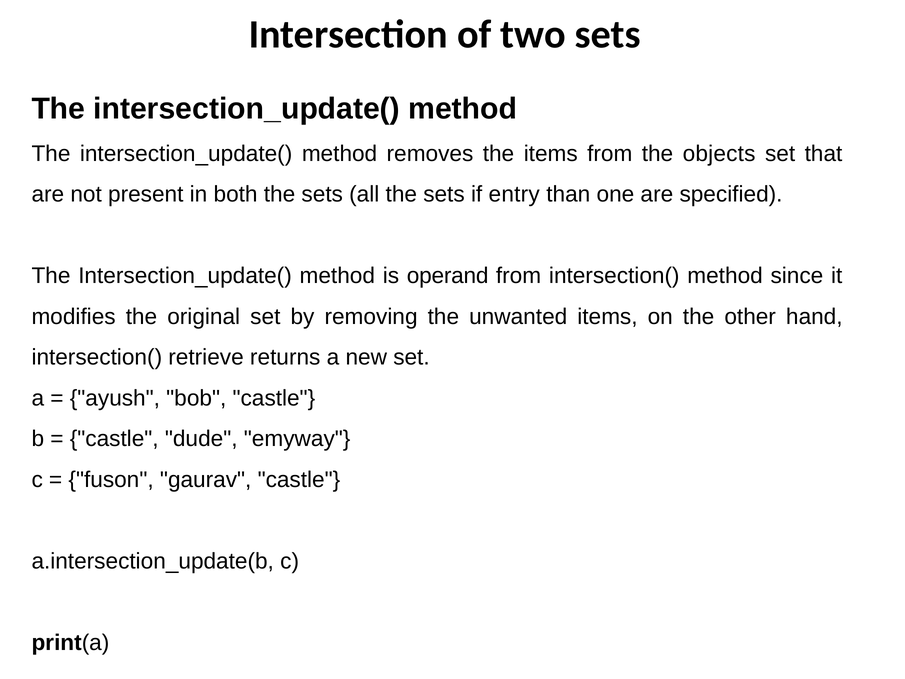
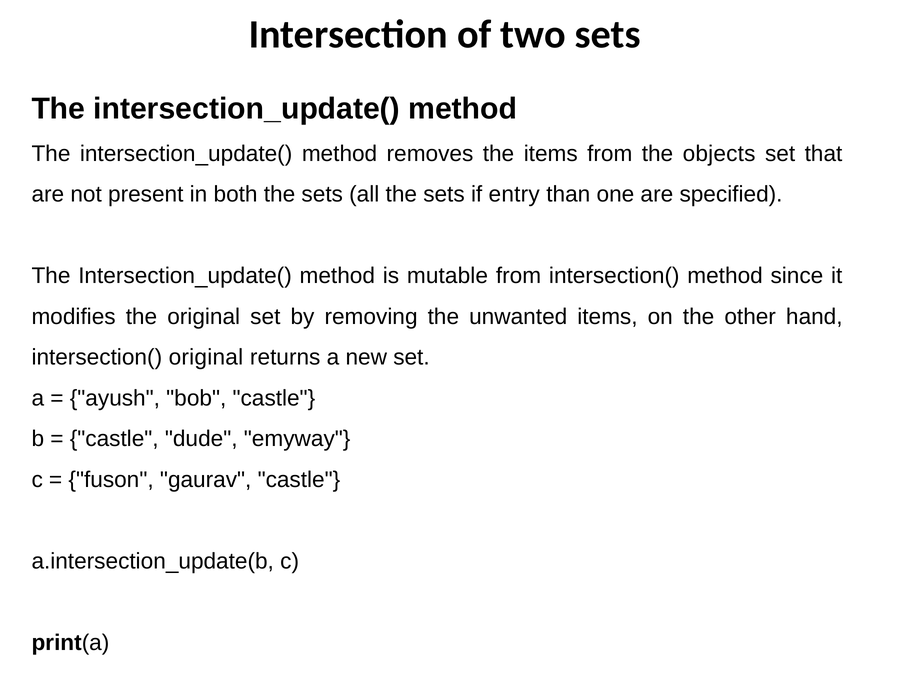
operand: operand -> mutable (447, 276)
intersection( retrieve: retrieve -> original (206, 357)
